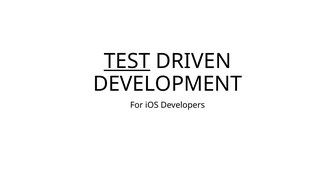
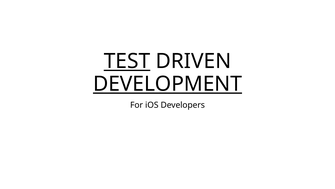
DEVELOPMENT underline: none -> present (168, 84)
